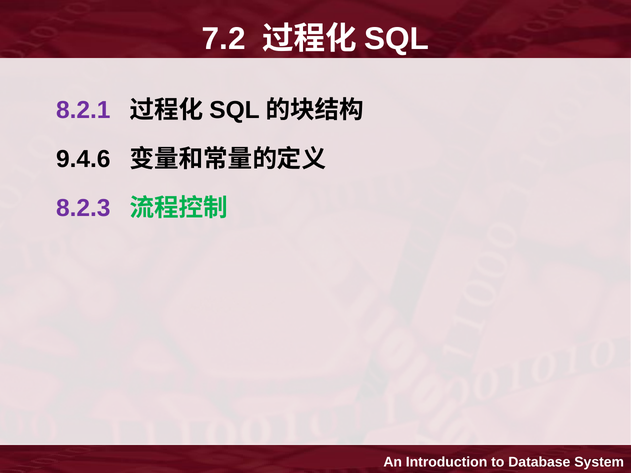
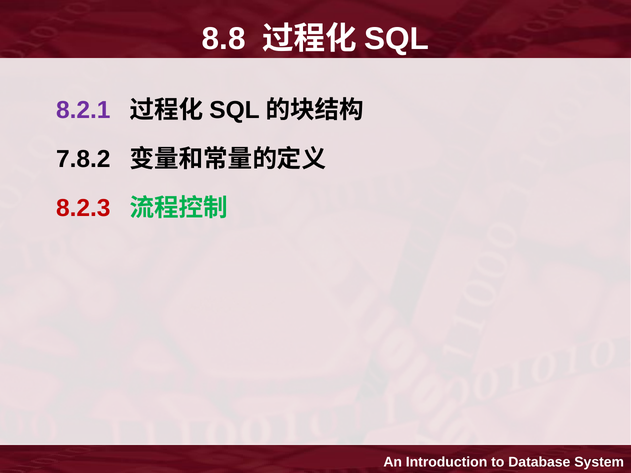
7.2: 7.2 -> 8.8 (224, 39)
9.4.6: 9.4.6 -> 7.8.2 (83, 159)
8.2.3 colour: purple -> red (83, 208)
